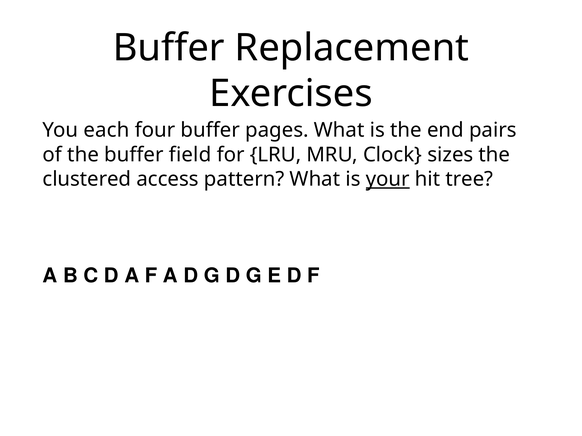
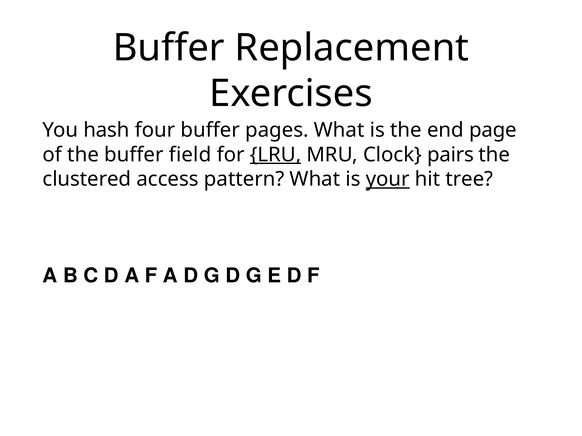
each: each -> hash (107, 130)
pairs: pairs -> page (493, 130)
LRU underline: none -> present (276, 155)
sizes: sizes -> pairs (450, 155)
